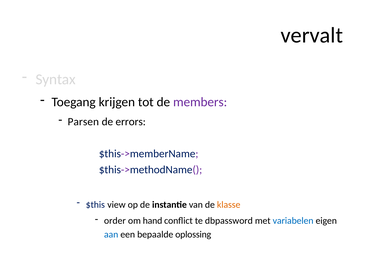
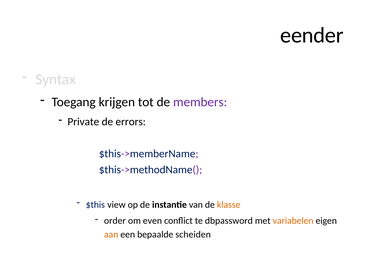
vervalt: vervalt -> eender (312, 35)
Parsen: Parsen -> Private (83, 122)
hand: hand -> even (152, 221)
variabelen colour: blue -> orange (293, 221)
aan colour: blue -> orange (111, 235)
oplossing: oplossing -> scheiden (193, 235)
